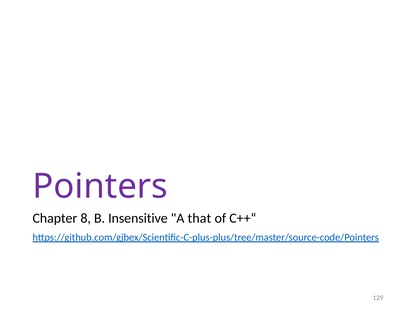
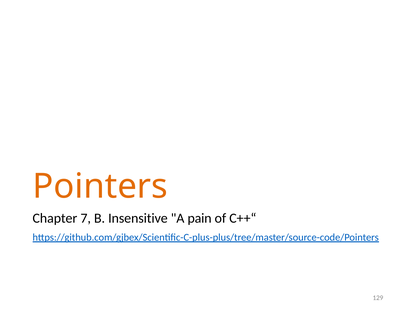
Pointers colour: purple -> orange (100, 187)
8: 8 -> 7 (86, 218)
that: that -> pain (200, 218)
